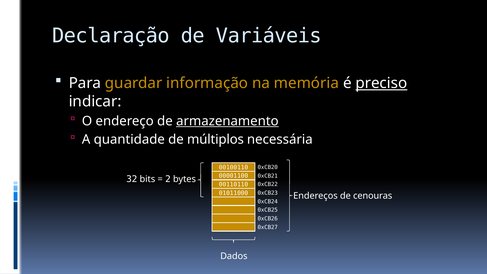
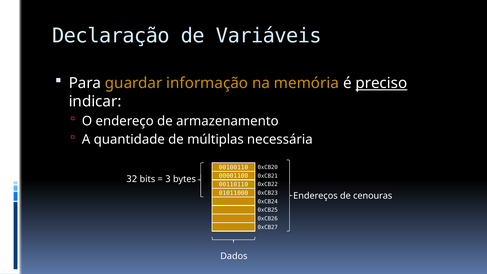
armazenamento underline: present -> none (227, 121)
múltiplos: múltiplos -> múltiplas (215, 139)
2: 2 -> 3 (168, 179)
